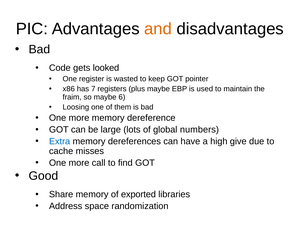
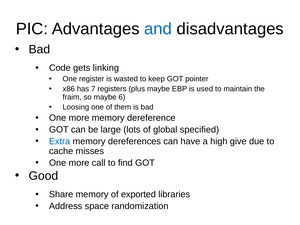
and colour: orange -> blue (158, 29)
looked: looked -> linking (106, 68)
numbers: numbers -> specified (199, 130)
